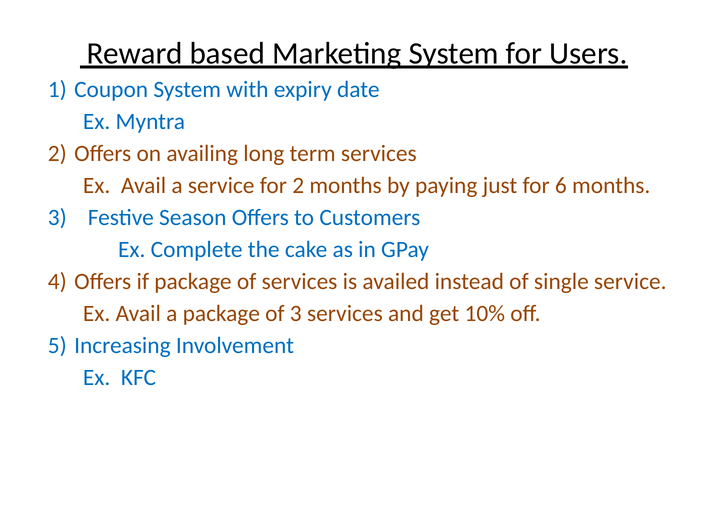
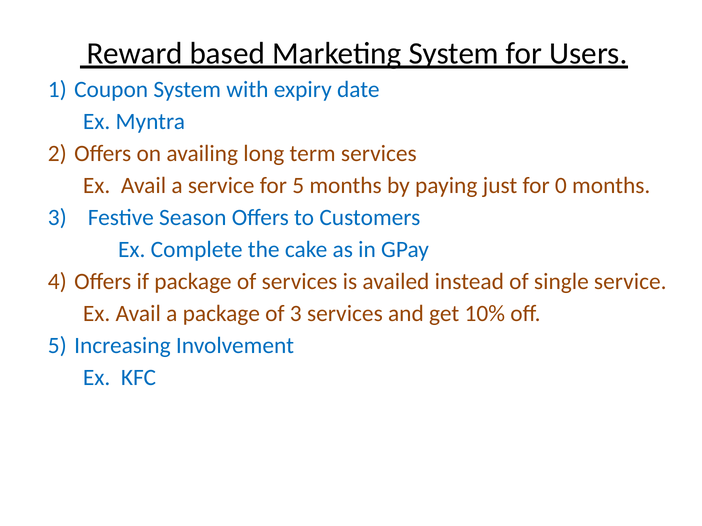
for 2: 2 -> 5 (298, 186)
6: 6 -> 0 (561, 186)
